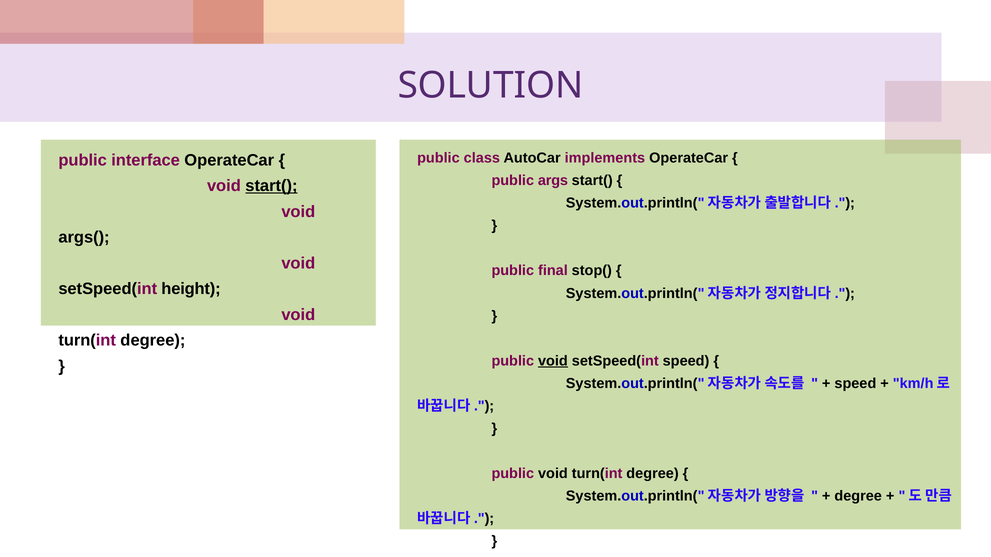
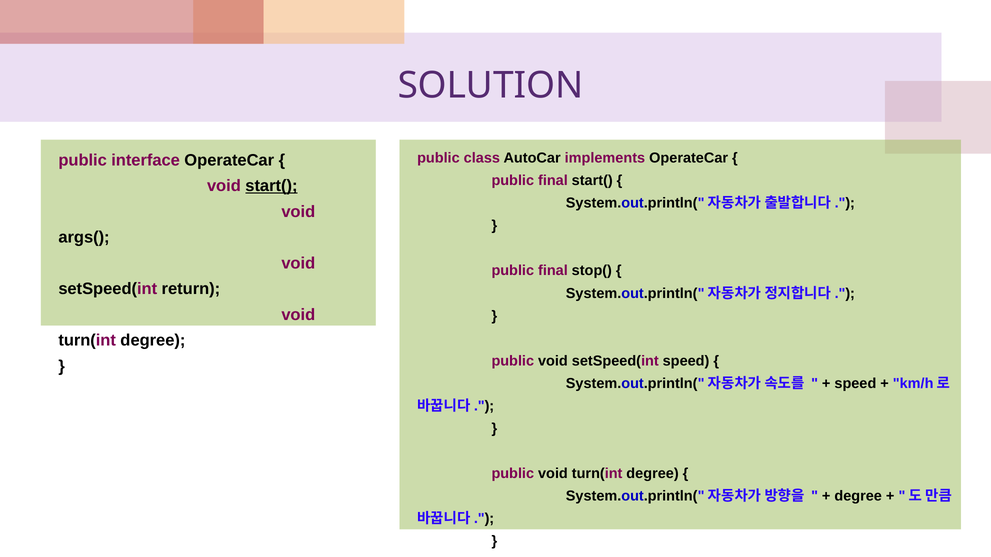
args: args -> final (553, 181)
height: height -> return (191, 289)
void underline: present -> none (553, 361)
